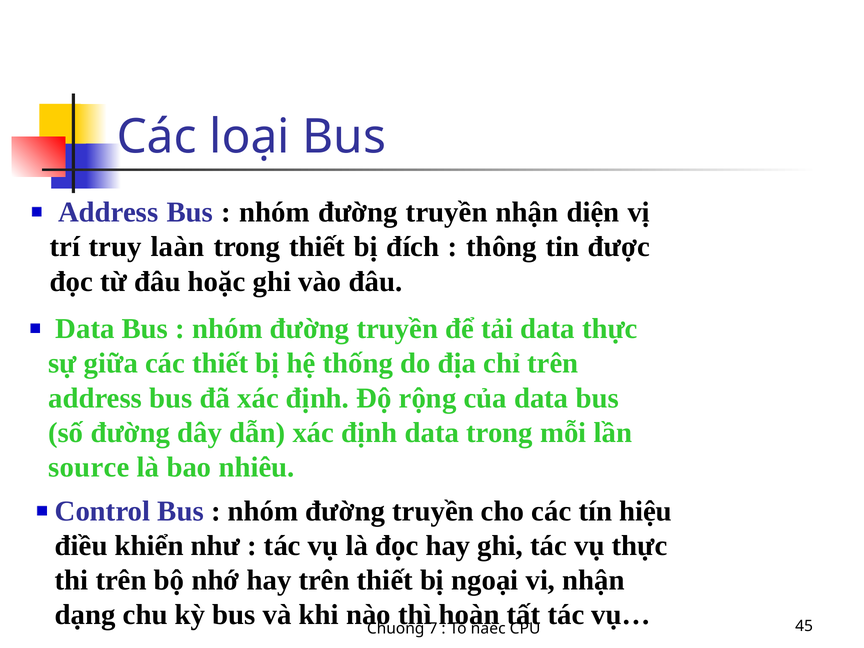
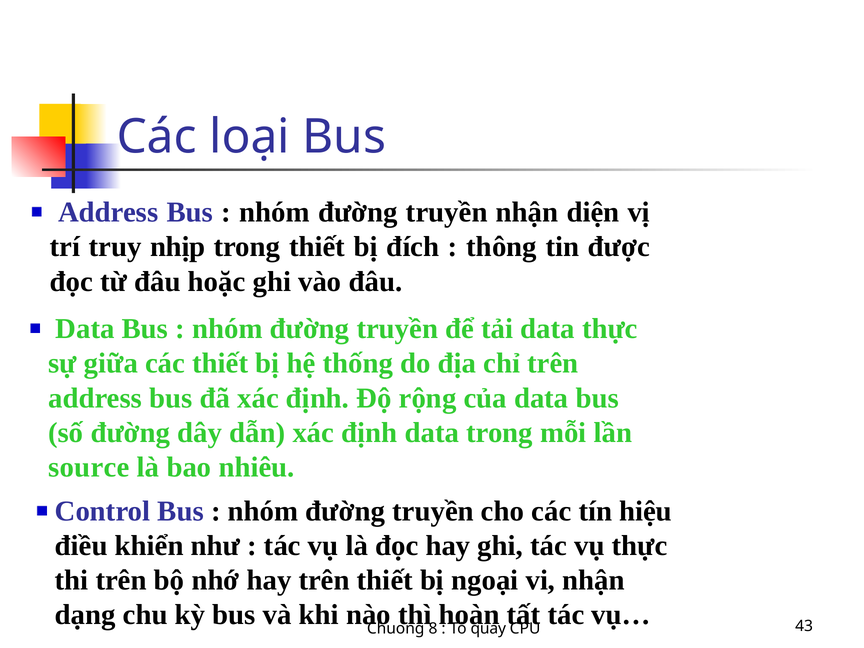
laàn: laàn -> nhịp (178, 247)
7: 7 -> 8 (433, 629)
ñaëc: ñaëc -> quay (488, 629)
45: 45 -> 43 (804, 626)
